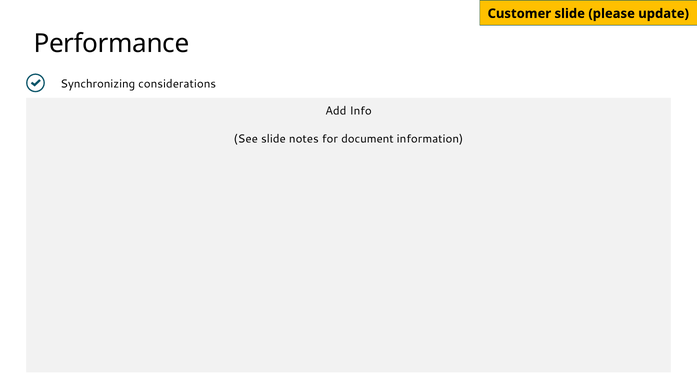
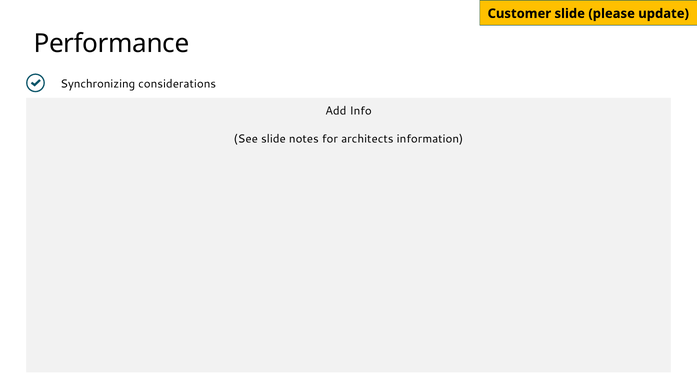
document: document -> architects (367, 139)
